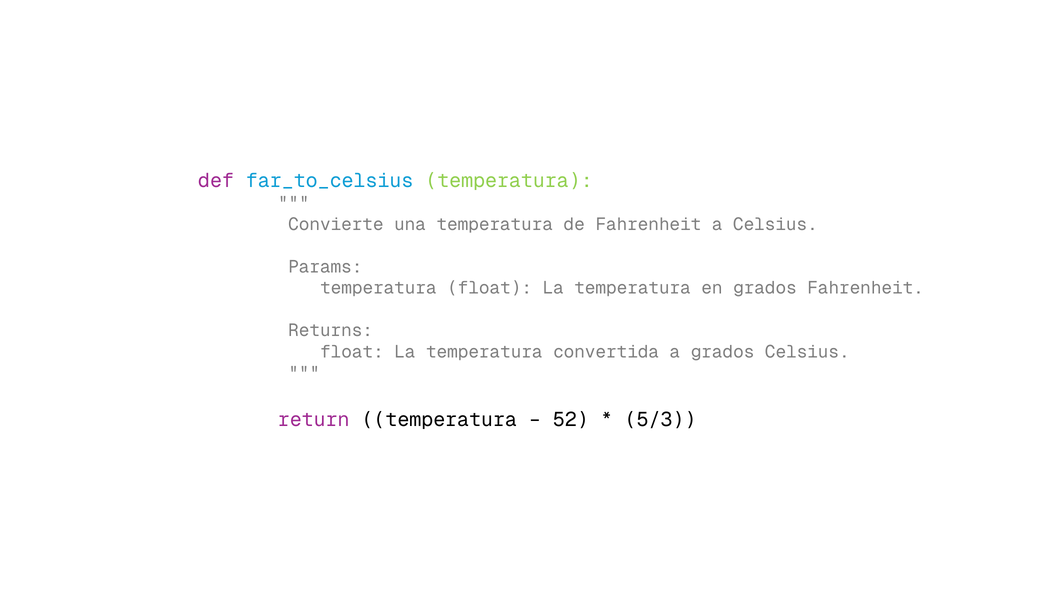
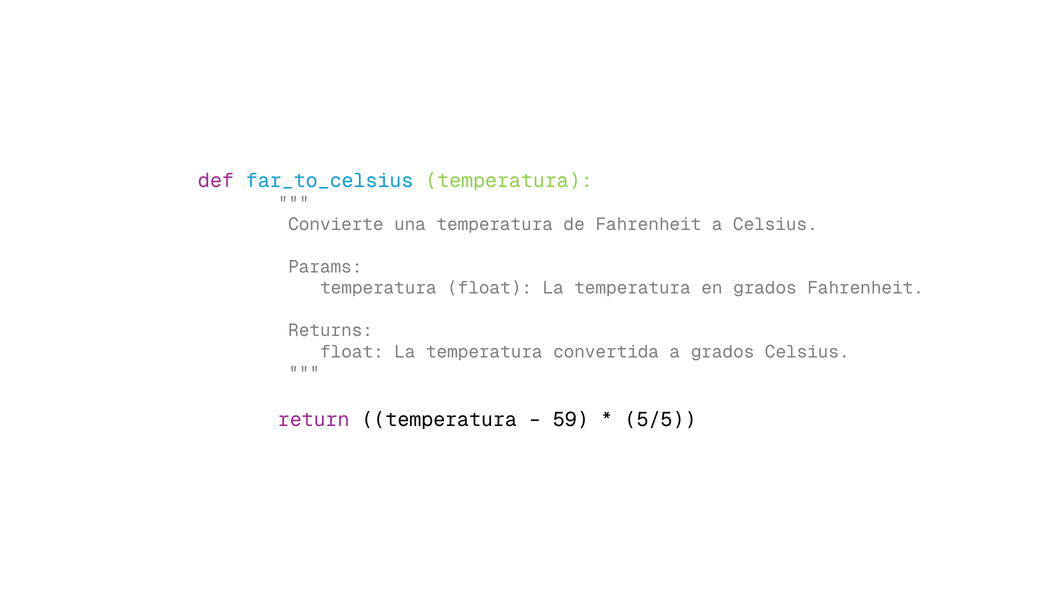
52: 52 -> 59 (571, 420)
5/3: 5/3 -> 5/5 (660, 420)
